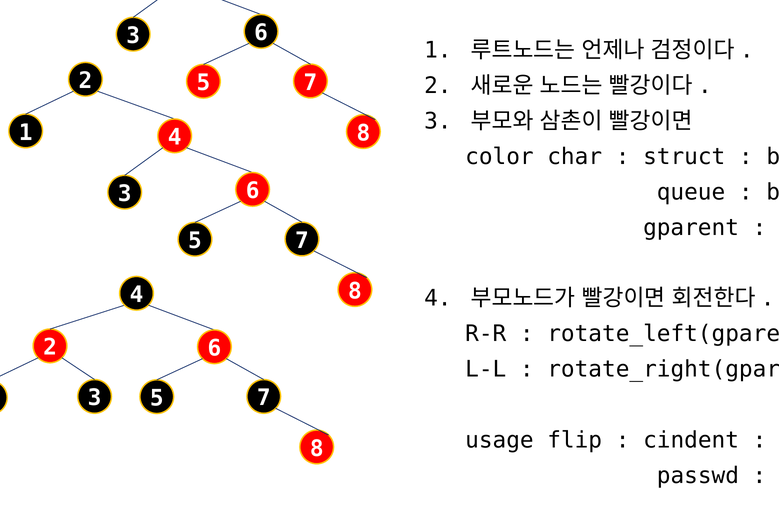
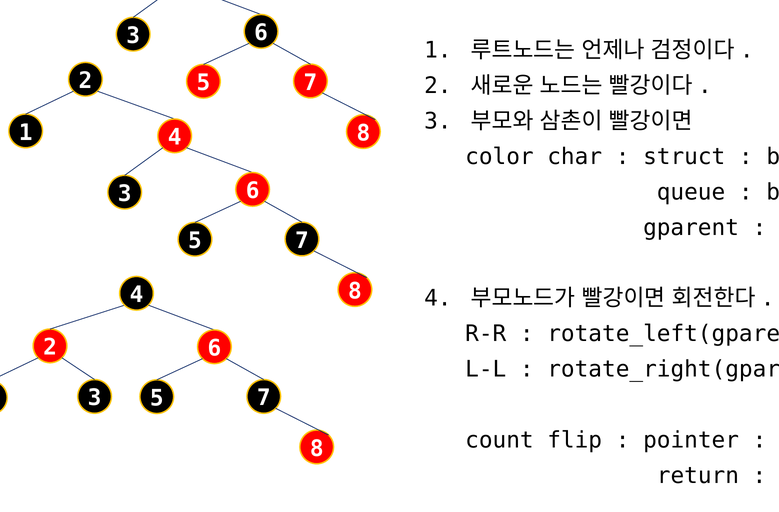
usage: usage -> count (499, 440)
cindent: cindent -> pointer (691, 440)
passwd: passwd -> return (698, 476)
